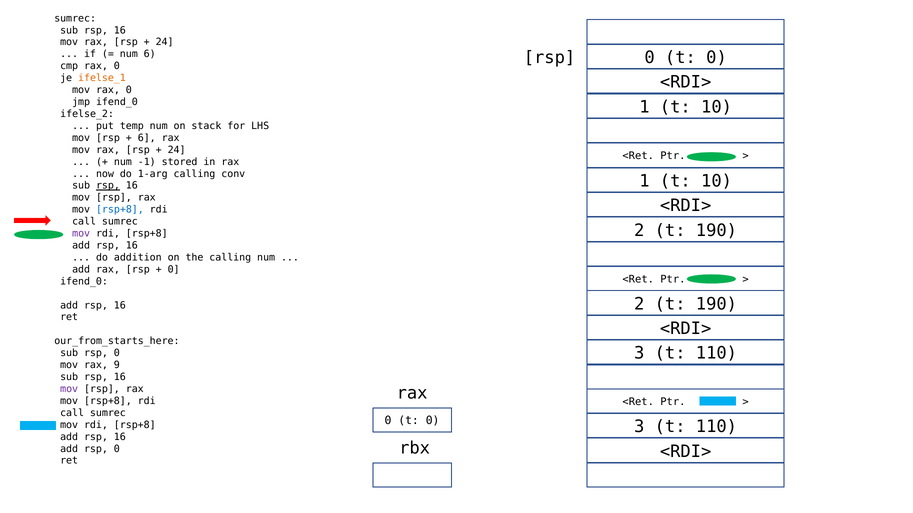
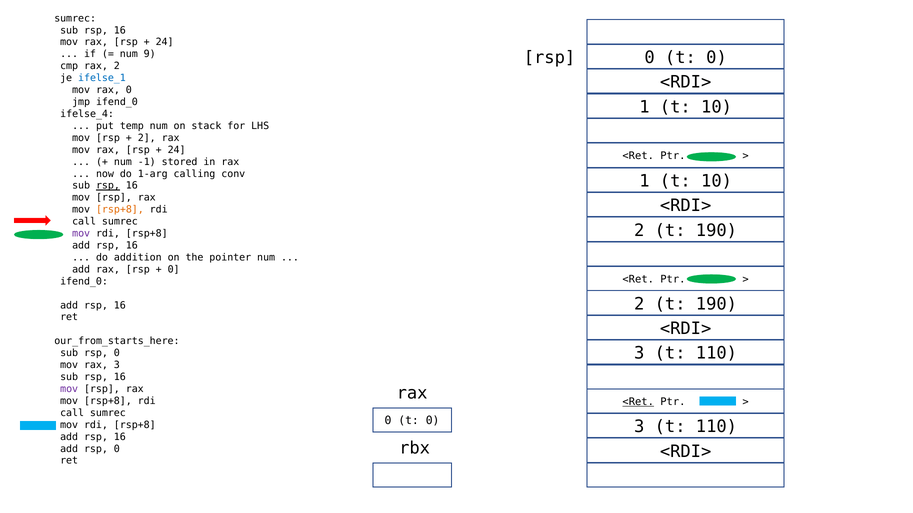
num 6: 6 -> 9 (150, 54)
cmp rax 0: 0 -> 2 (117, 66)
ifelse_1 colour: orange -> blue (102, 78)
ifelse_2: ifelse_2 -> ifelse_4 (87, 114)
6: 6 -> 2 (147, 138)
rsp+8 colour: blue -> orange (120, 210)
the calling: calling -> pointer (230, 258)
rax 9: 9 -> 3 (117, 365)
<Ret underline: none -> present (638, 402)
